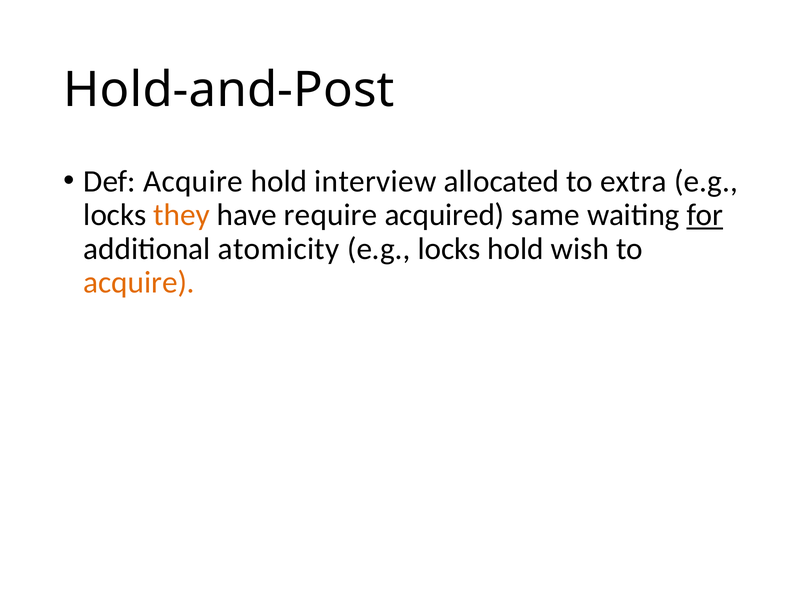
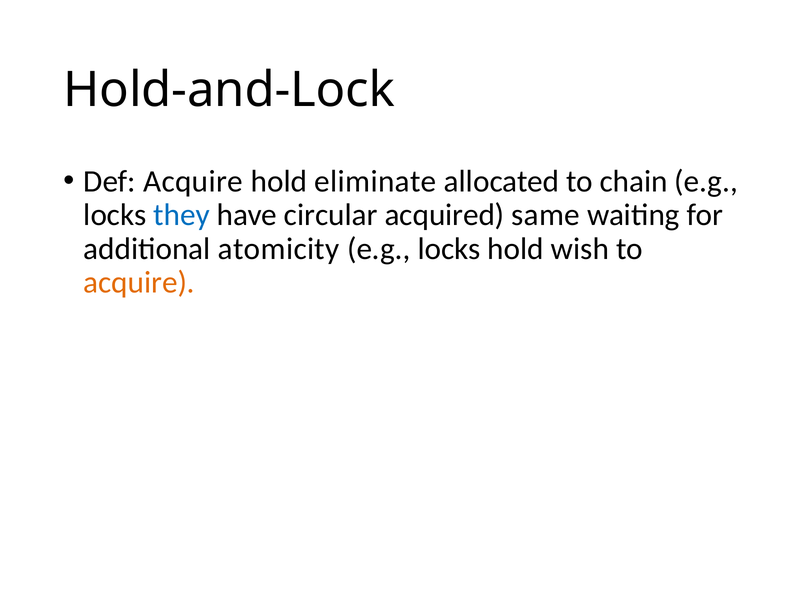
Hold-and-Post: Hold-and-Post -> Hold-and-Lock (229, 90)
interview: interview -> eliminate (375, 181)
extra: extra -> chain (634, 181)
they colour: orange -> blue (182, 215)
require: require -> circular (331, 215)
for underline: present -> none (705, 215)
